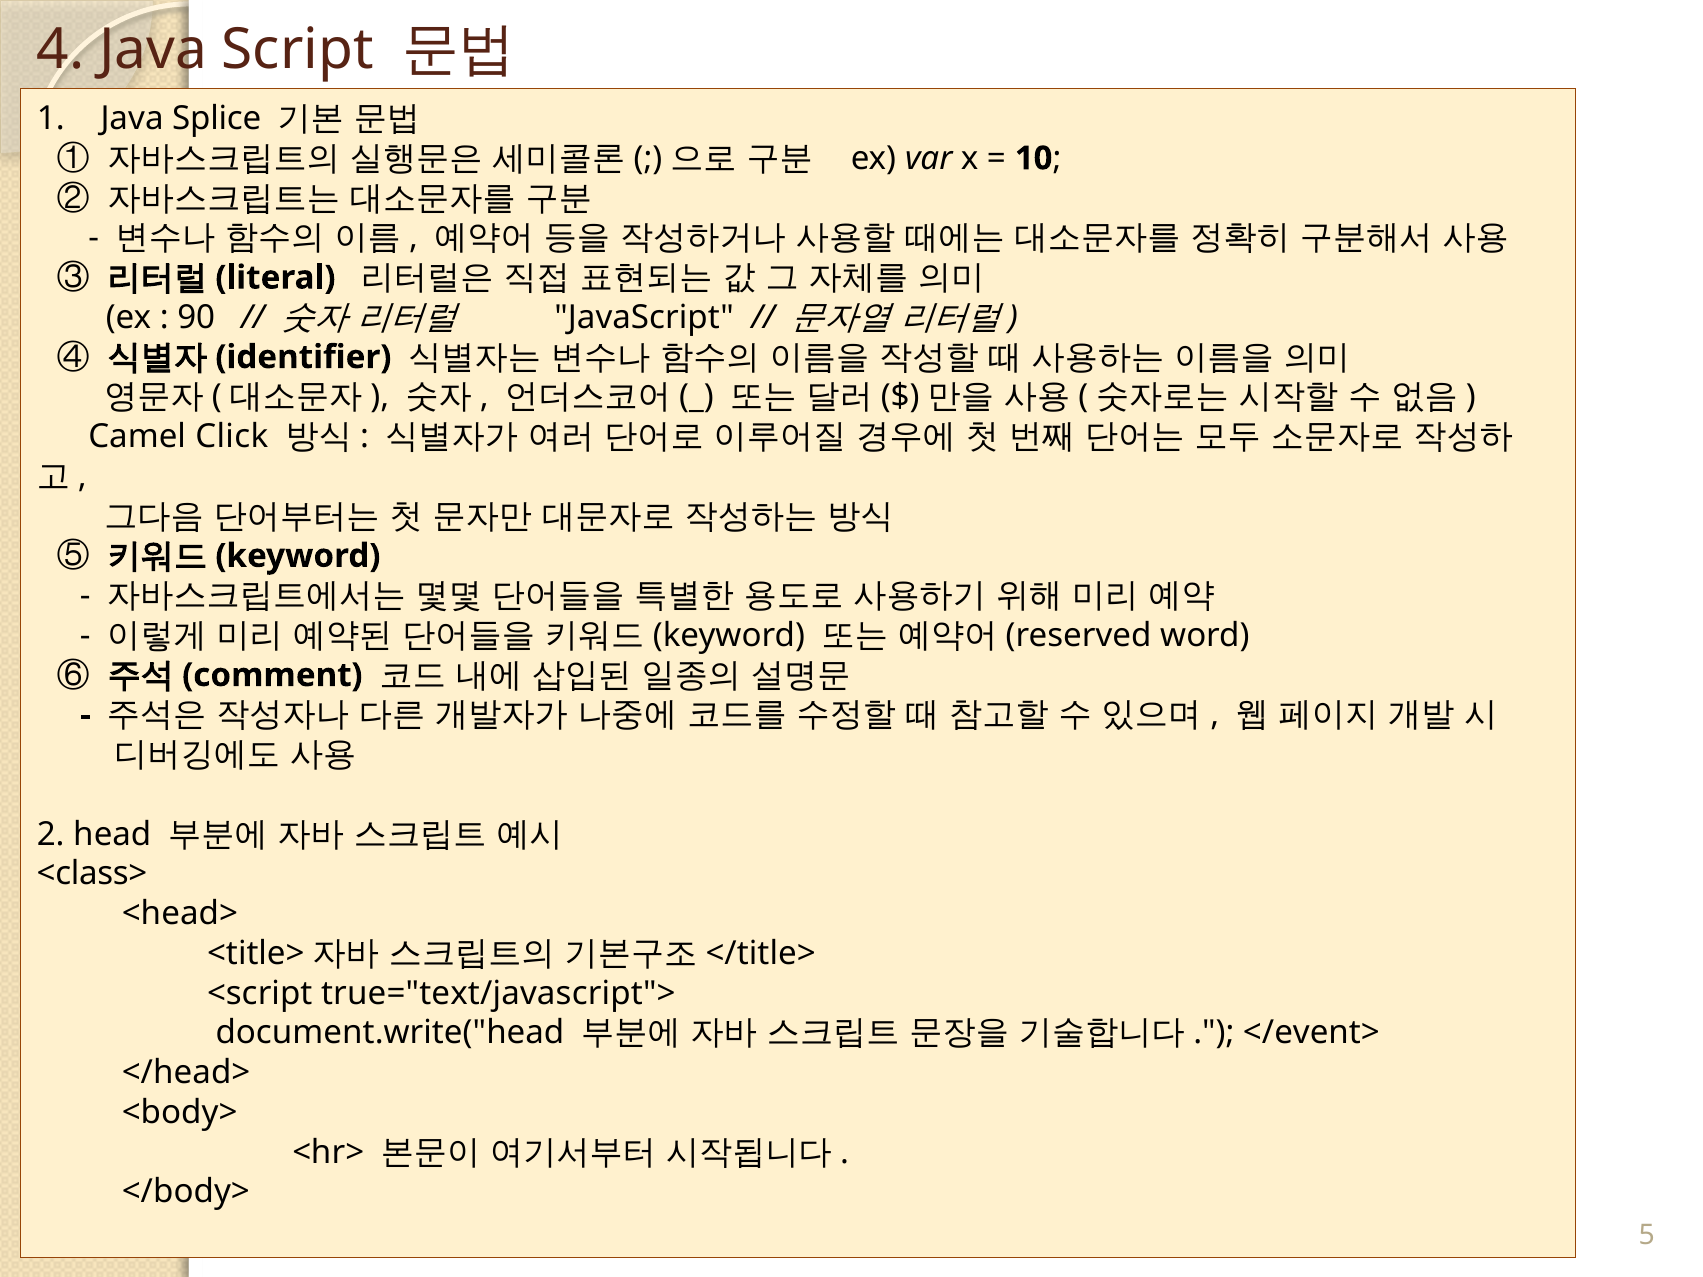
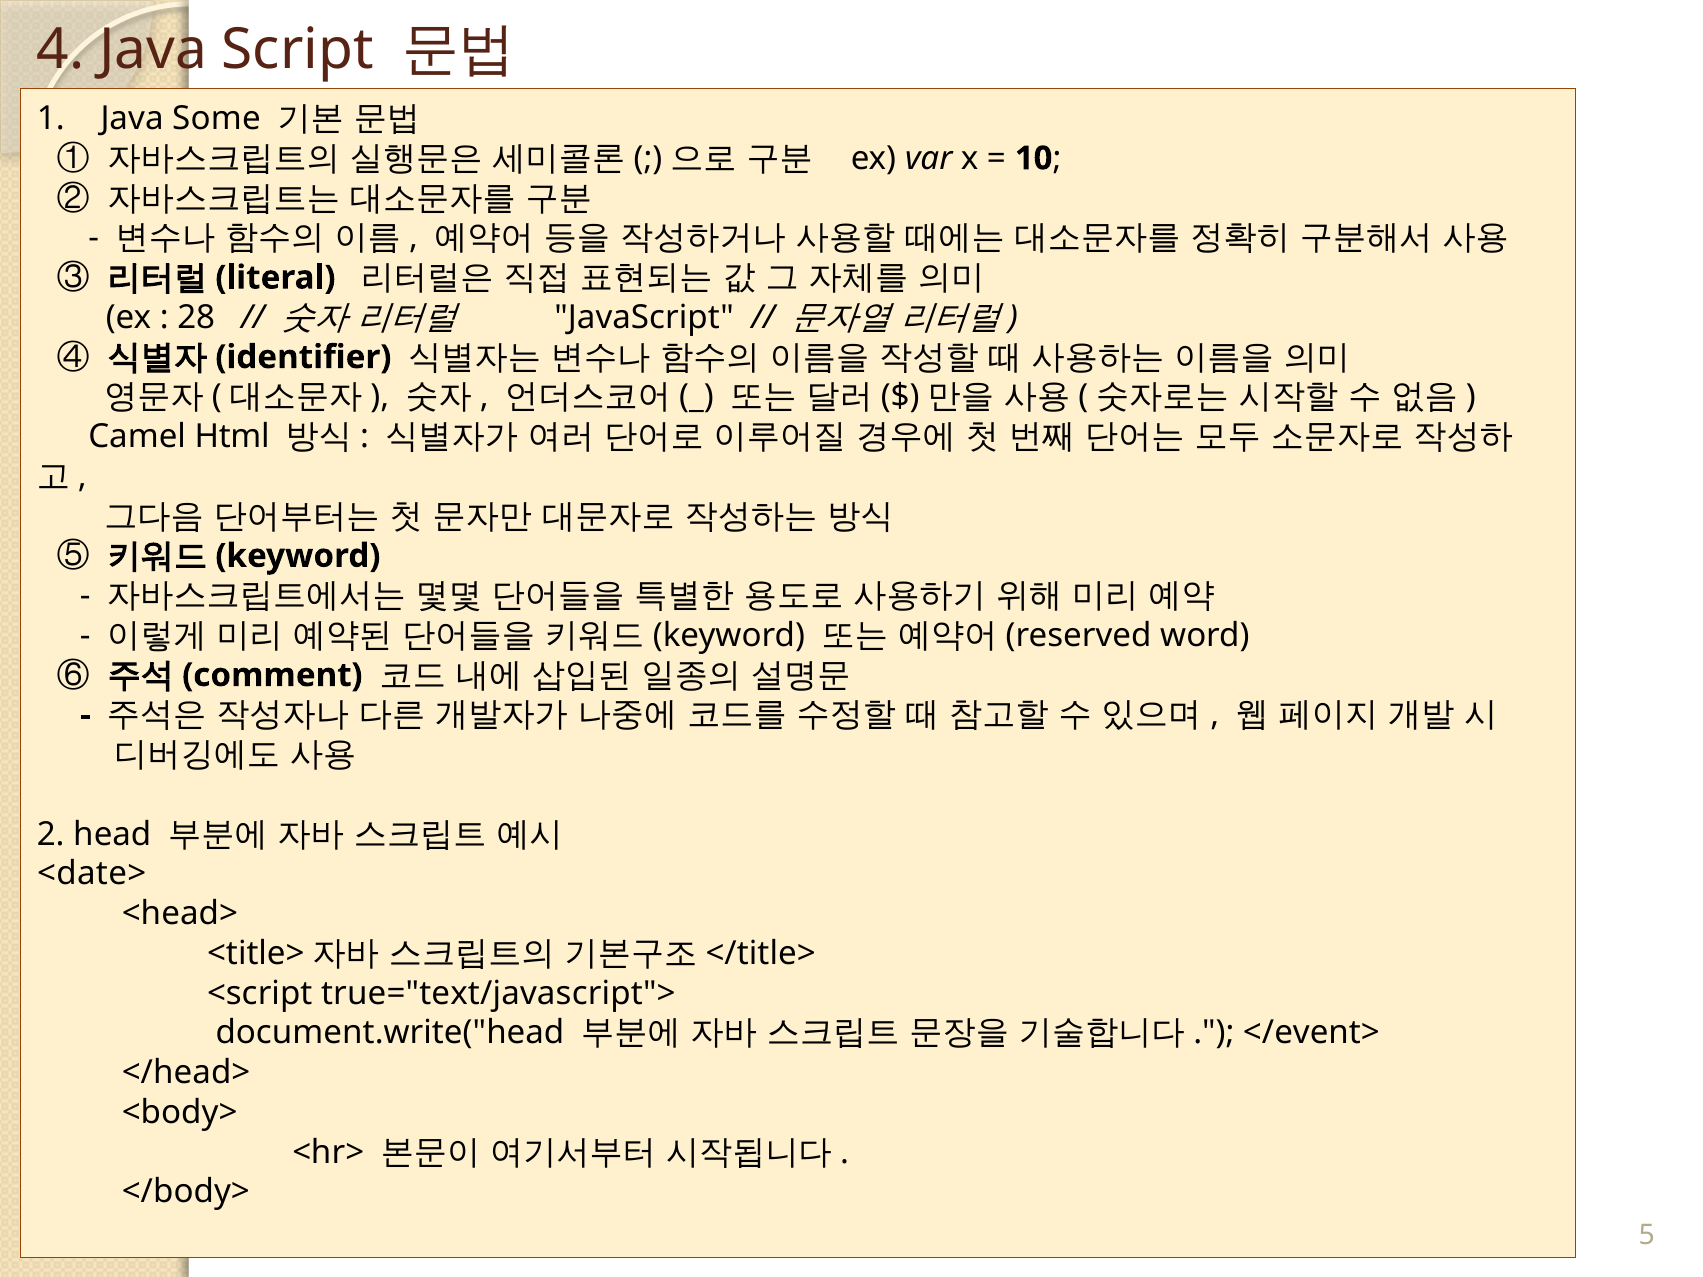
Splice: Splice -> Some (217, 119)
90: 90 -> 28 (196, 317)
Click: Click -> Html (232, 437)
<class>: <class> -> <date> (92, 874)
